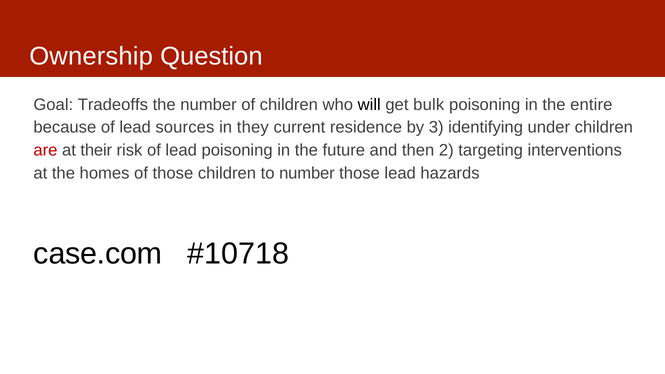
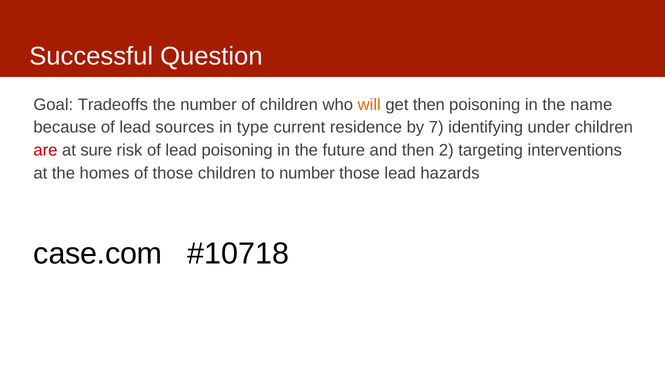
Ownership: Ownership -> Successful (91, 56)
will colour: black -> orange (369, 105)
get bulk: bulk -> then (429, 105)
entire: entire -> name (591, 105)
they: they -> type (253, 128)
3: 3 -> 7 (436, 128)
their: their -> sure (96, 150)
